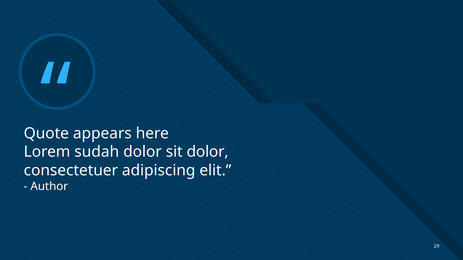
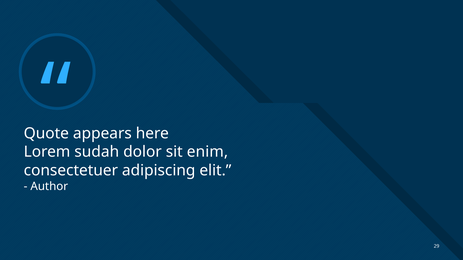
sit dolor: dolor -> enim (207, 152)
